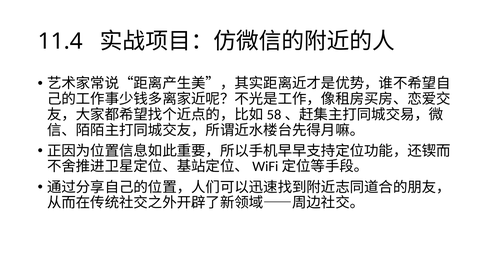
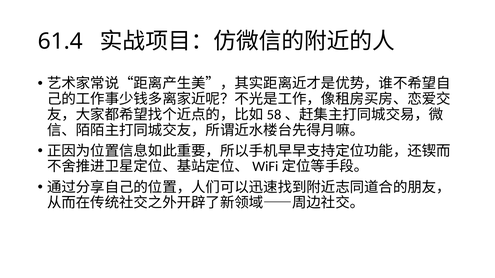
11.4: 11.4 -> 61.4 (60, 42)
